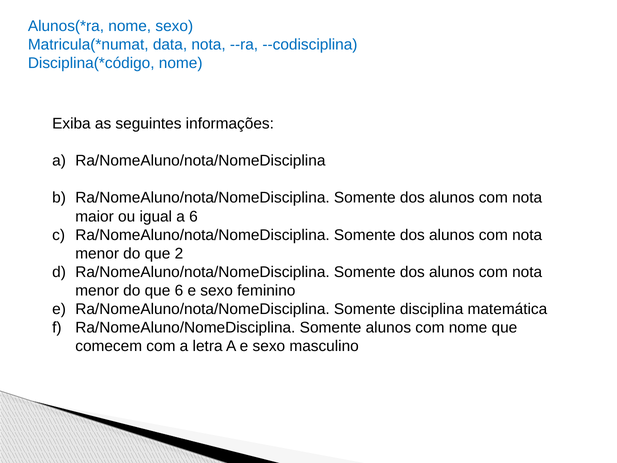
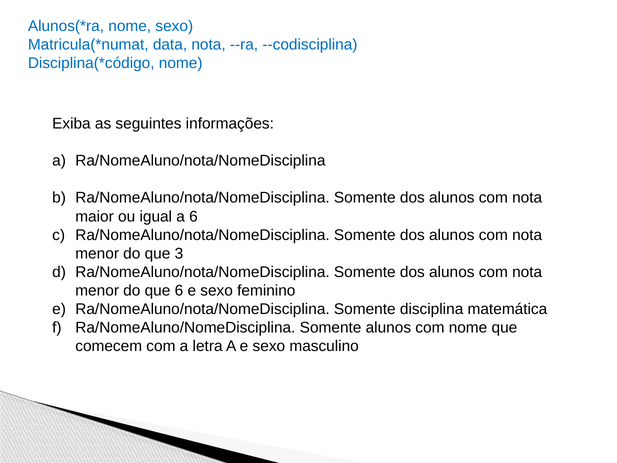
2: 2 -> 3 (179, 253)
